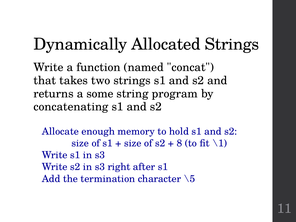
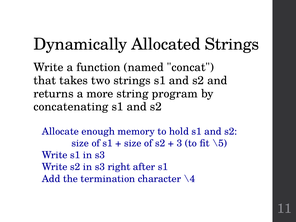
some: some -> more (100, 94)
8: 8 -> 3 (179, 143)
\1: \1 -> \5 (220, 143)
\5: \5 -> \4 (190, 179)
